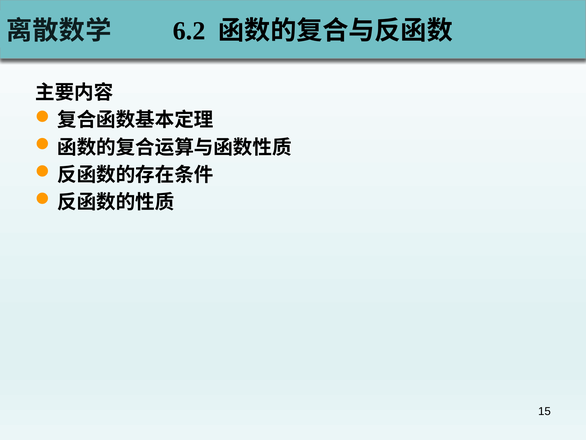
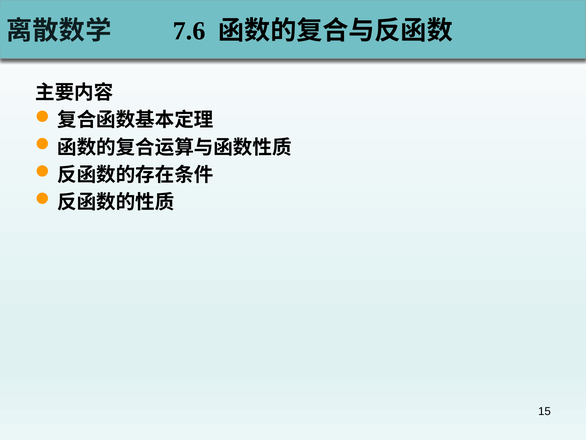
6.2: 6.2 -> 7.6 (189, 31)
